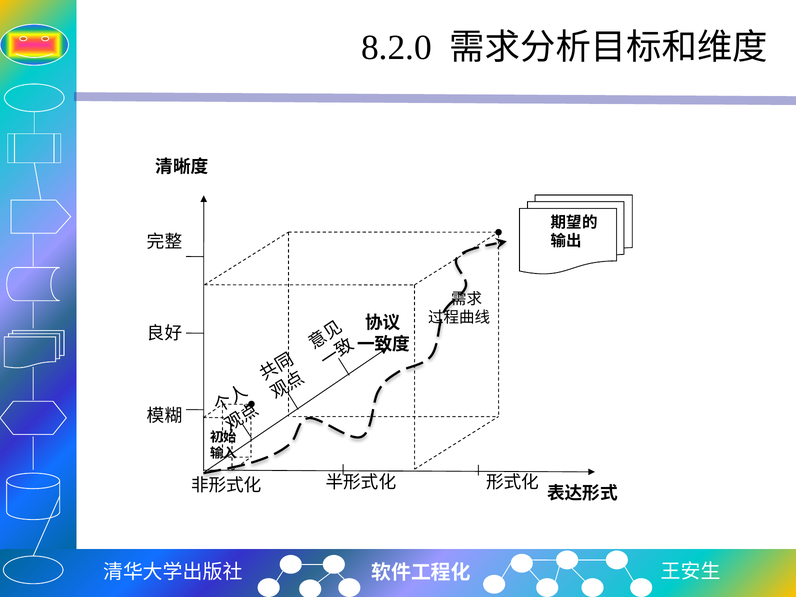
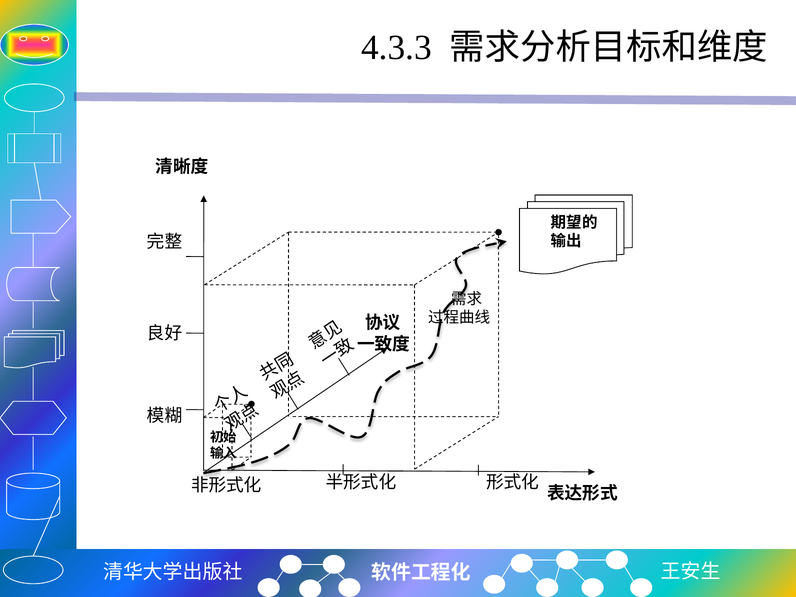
8.2.0: 8.2.0 -> 4.3.3 (397, 48)
